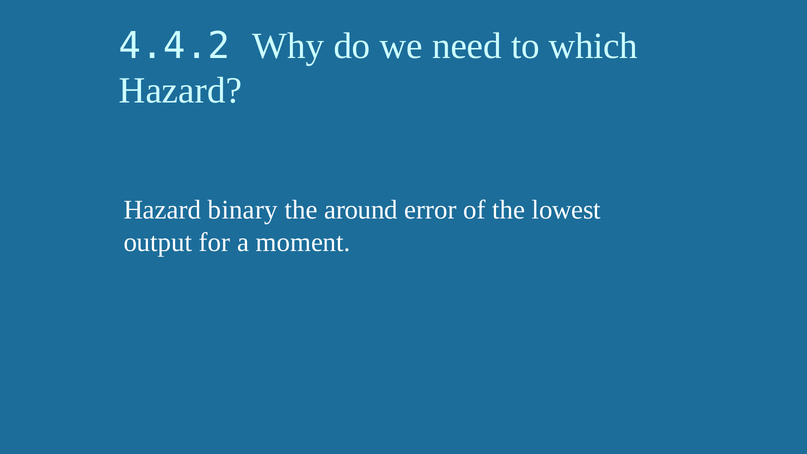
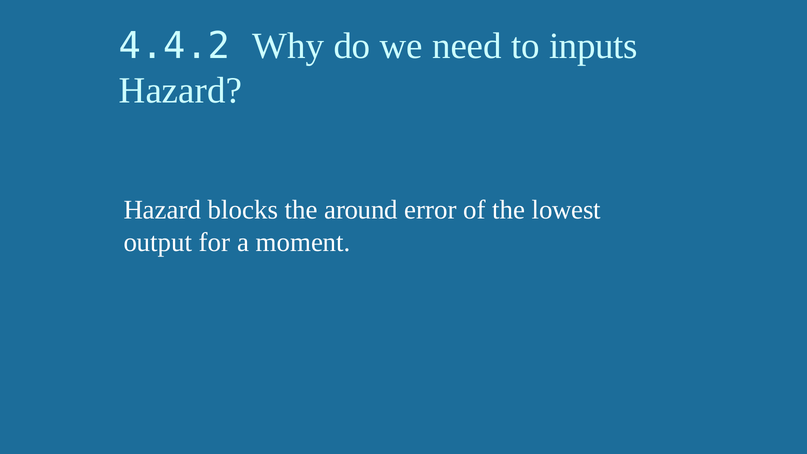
which: which -> inputs (593, 46)
binary: binary -> blocks (243, 210)
